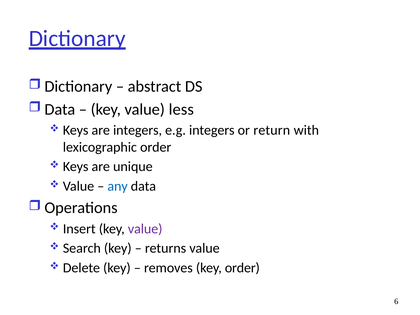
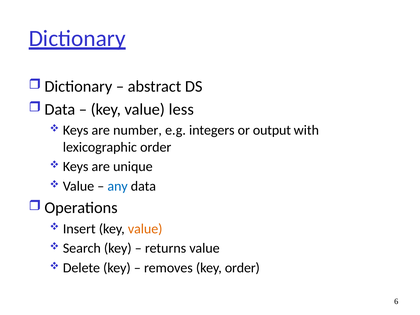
are integers: integers -> number (138, 130)
return: return -> output (272, 130)
value colour: purple -> orange (145, 229)
